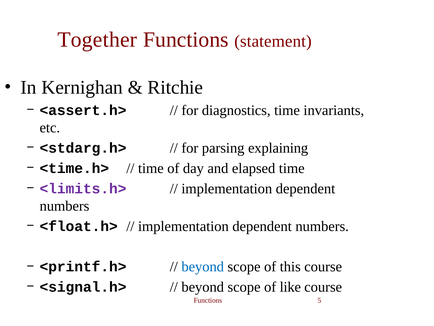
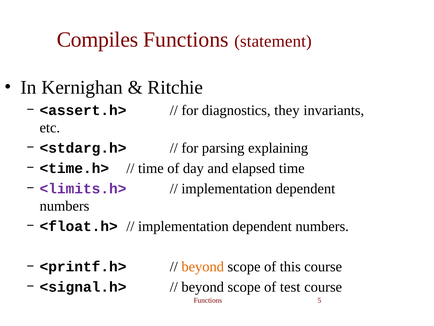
Together: Together -> Compiles (97, 39)
diagnostics time: time -> they (287, 110)
beyond colour: blue -> orange (203, 266)
like: like -> test (290, 287)
